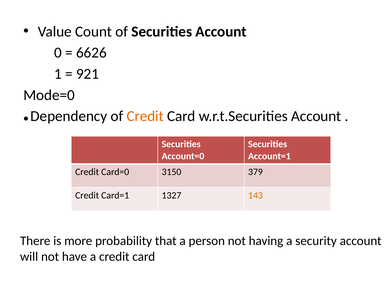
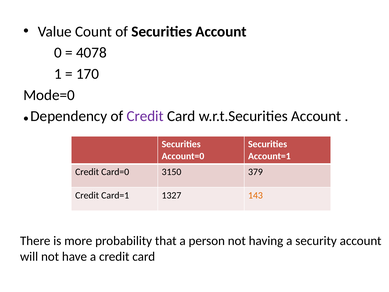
6626: 6626 -> 4078 (91, 53)
921: 921 -> 170 (88, 74)
Credit colour: orange -> purple (145, 116)
